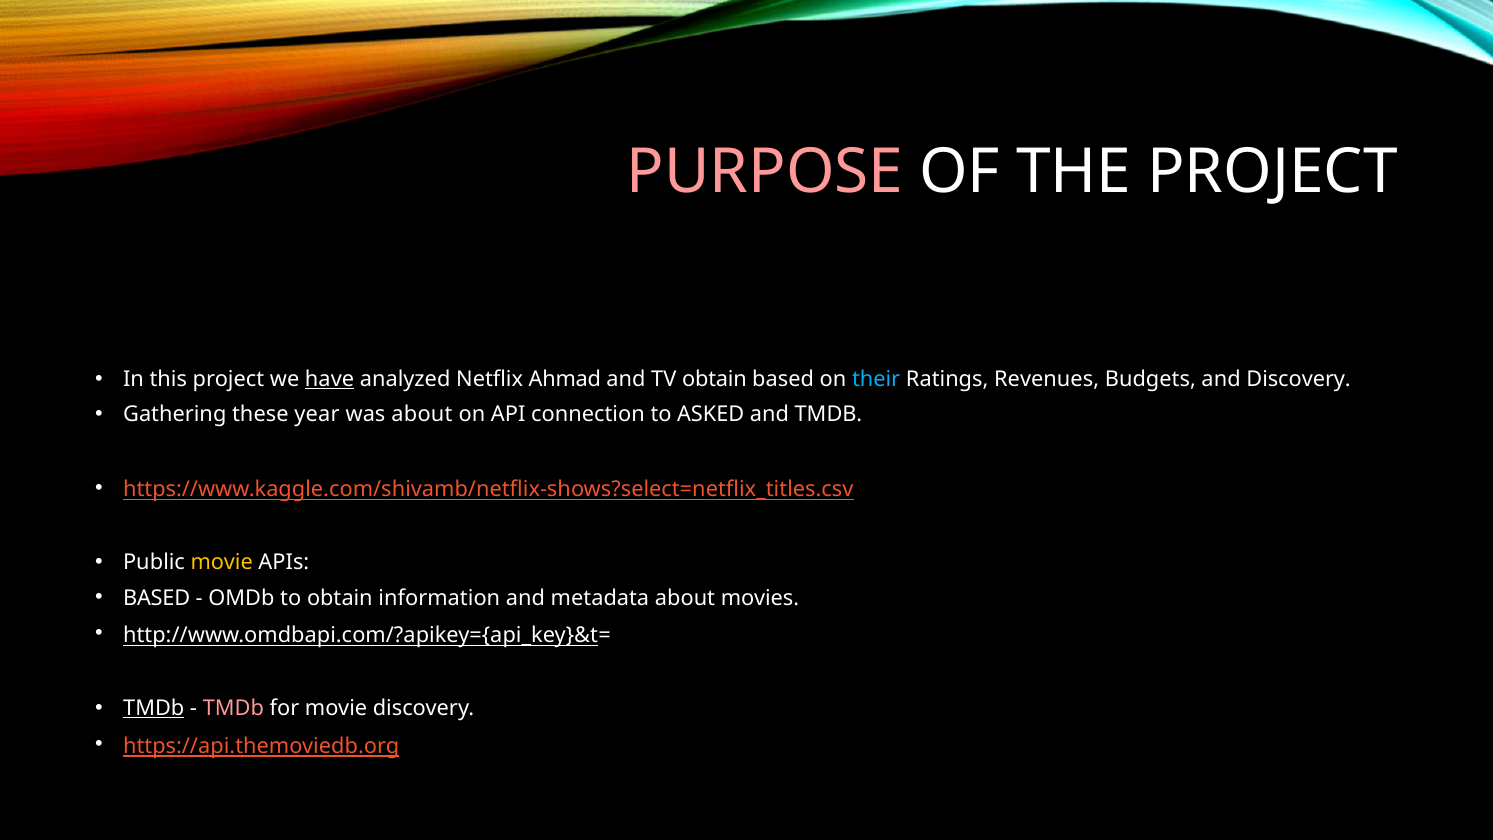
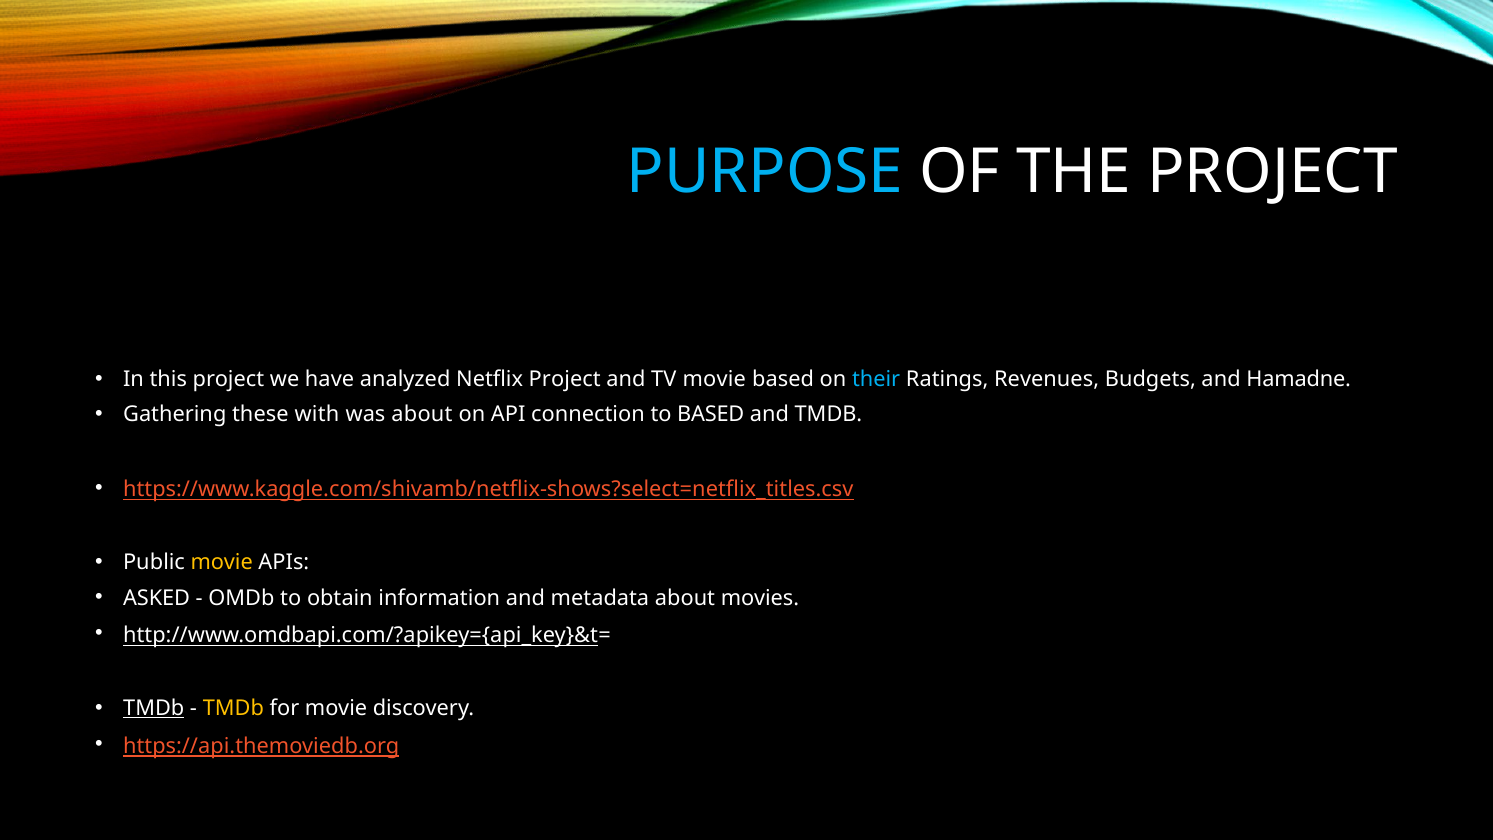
PURPOSE colour: pink -> light blue (765, 172)
have underline: present -> none (330, 379)
Netflix Ahmad: Ahmad -> Project (565, 379)
TV obtain: obtain -> movie (714, 379)
and Discovery: Discovery -> Hamadne (1299, 379)
year: year -> with (317, 414)
to ASKED: ASKED -> BASED (711, 414)
BASED: BASED -> ASKED (157, 598)
TMDb colour: pink -> yellow (233, 708)
